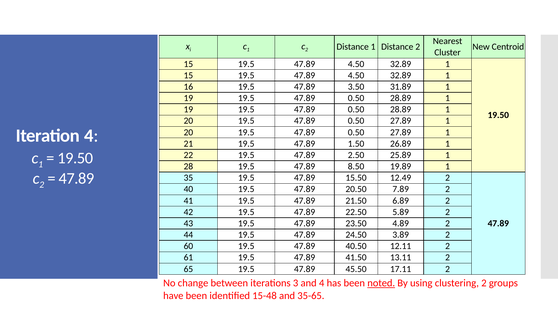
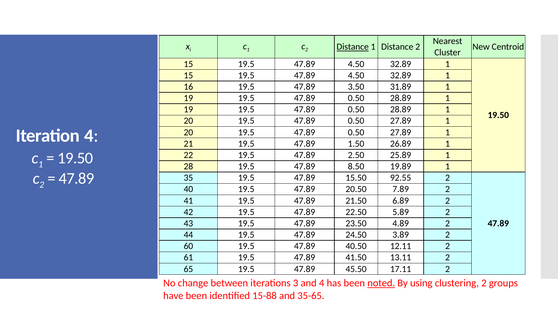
Distance underline: none -> present (353, 47)
12.49: 12.49 -> 92.55 (401, 178)
15-48: 15-48 -> 15-88 (265, 296)
